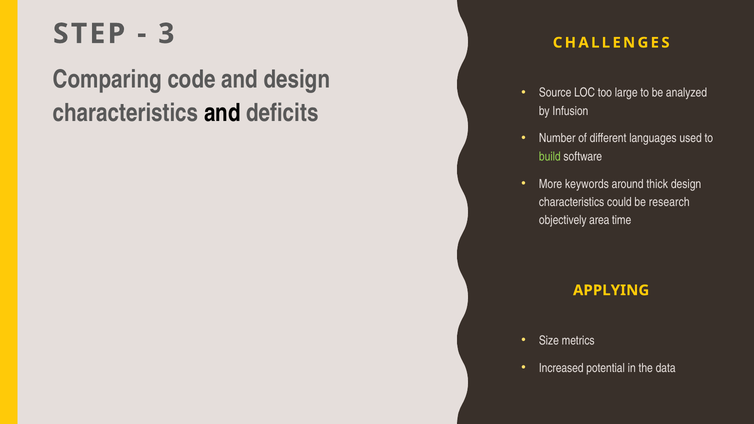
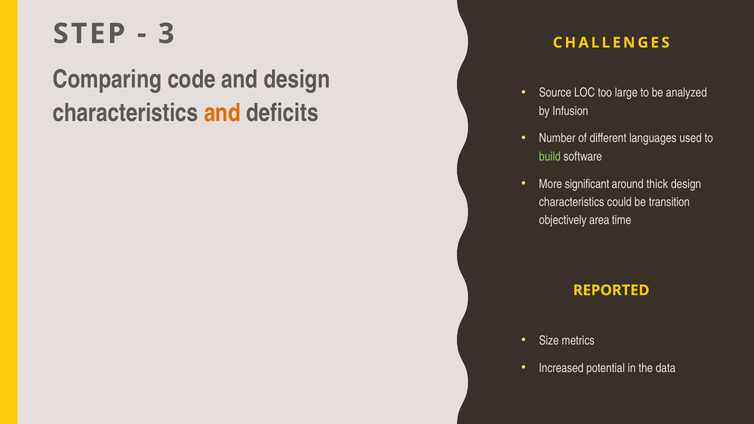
and colour: black -> orange (222, 113)
keywords: keywords -> significant (587, 184)
research: research -> transition (669, 202)
APPLYING: APPLYING -> REPORTED (611, 290)
